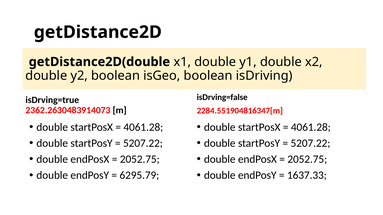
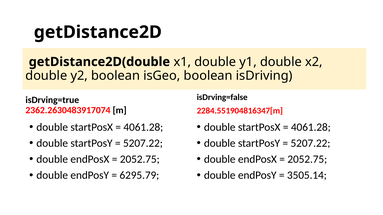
2362.2630483914073: 2362.2630483914073 -> 2362.2630483917074 (68, 110)
1637.33: 1637.33 -> 3505.14 (307, 176)
